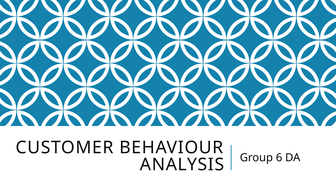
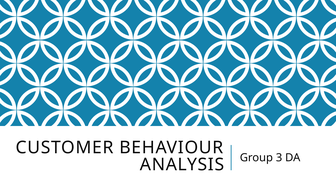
6: 6 -> 3 (279, 158)
